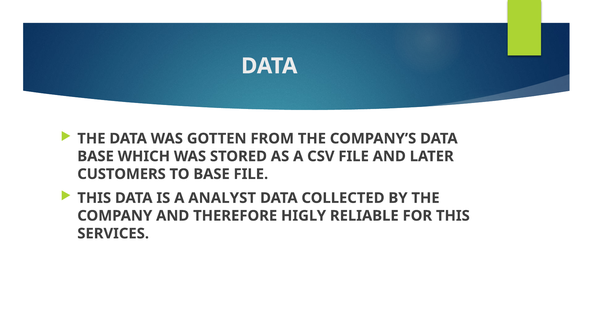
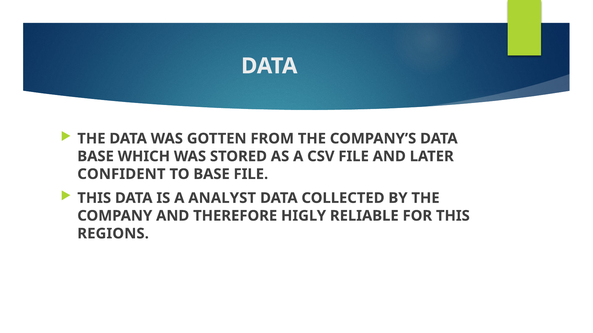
CUSTOMERS: CUSTOMERS -> CONFIDENT (121, 174)
SERVICES: SERVICES -> REGIONS (113, 234)
